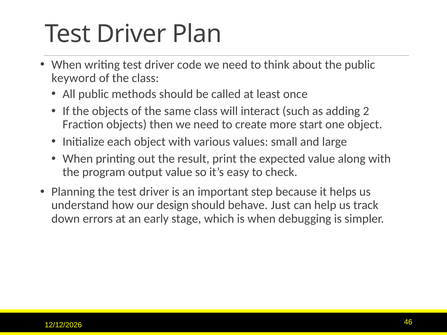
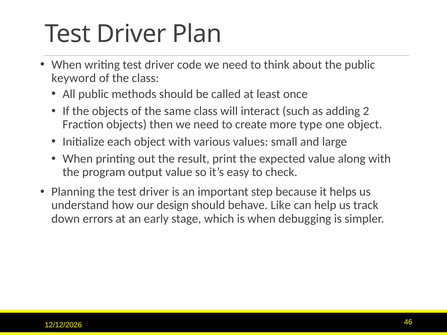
start: start -> type (311, 125)
Just: Just -> Like (281, 205)
